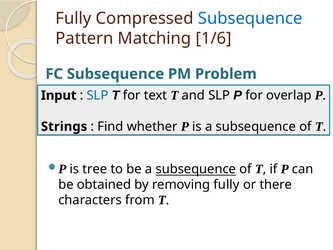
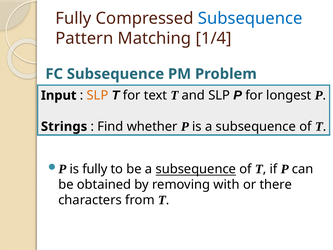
1/6: 1/6 -> 1/4 (214, 38)
SLP colour: blue -> orange (97, 95)
overlap: overlap -> longest (289, 95)
is tree: tree -> fully (95, 169)
removing fully: fully -> with (227, 185)
